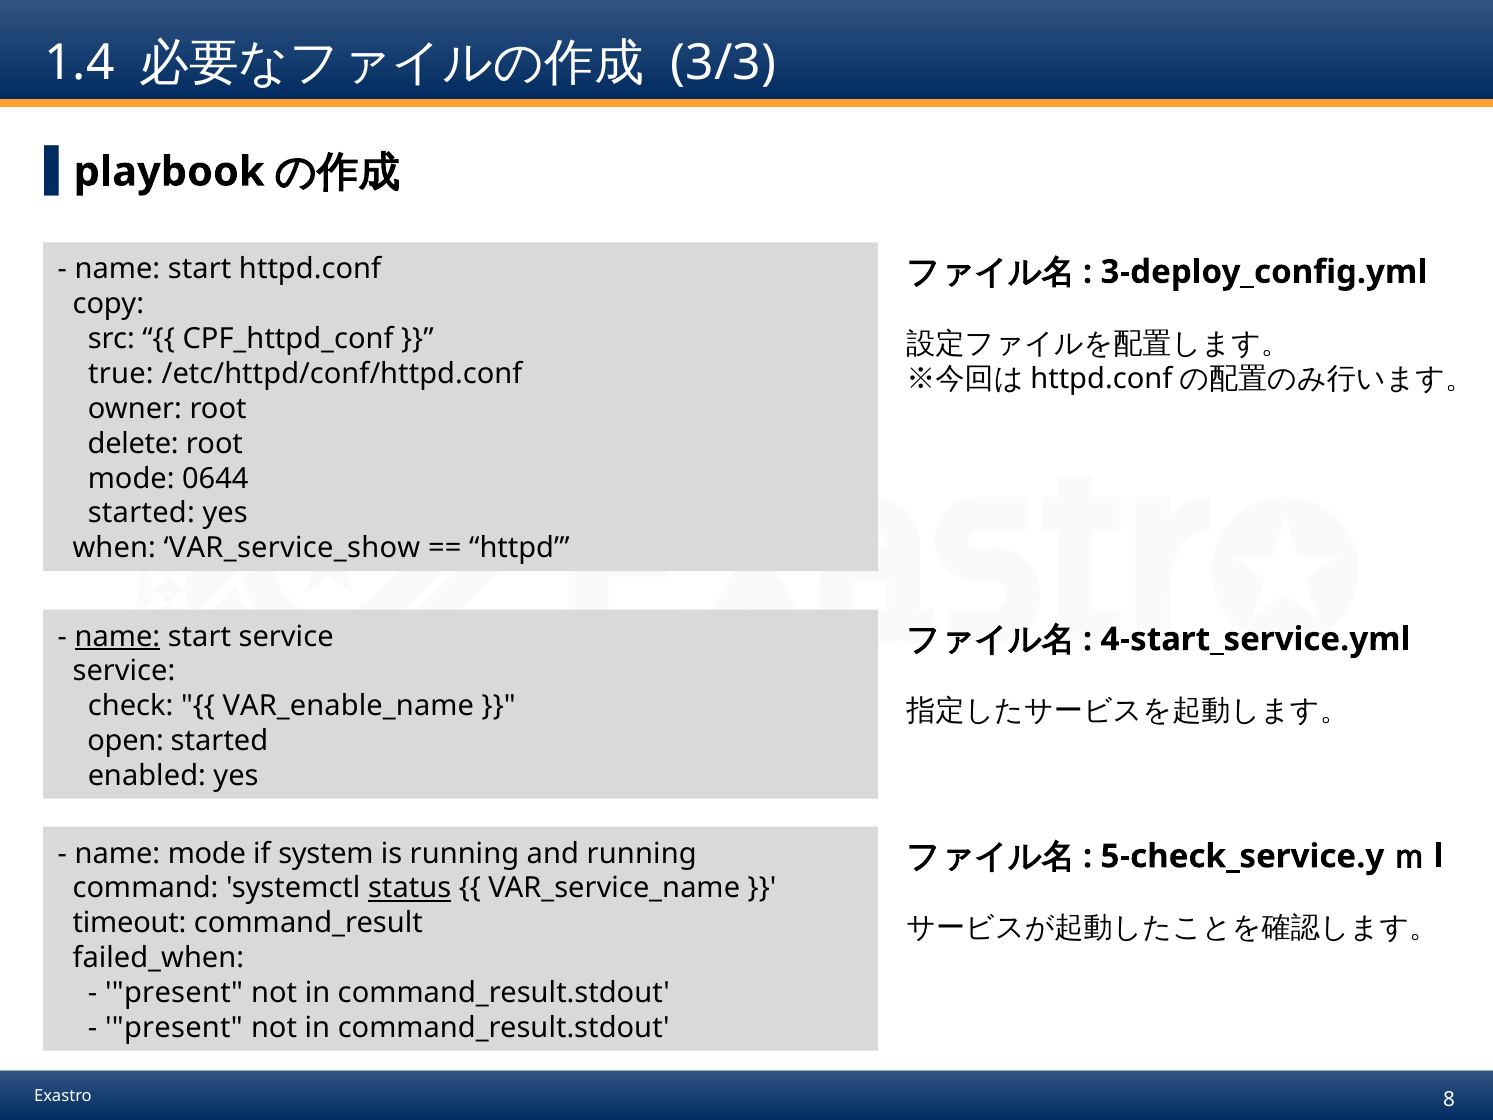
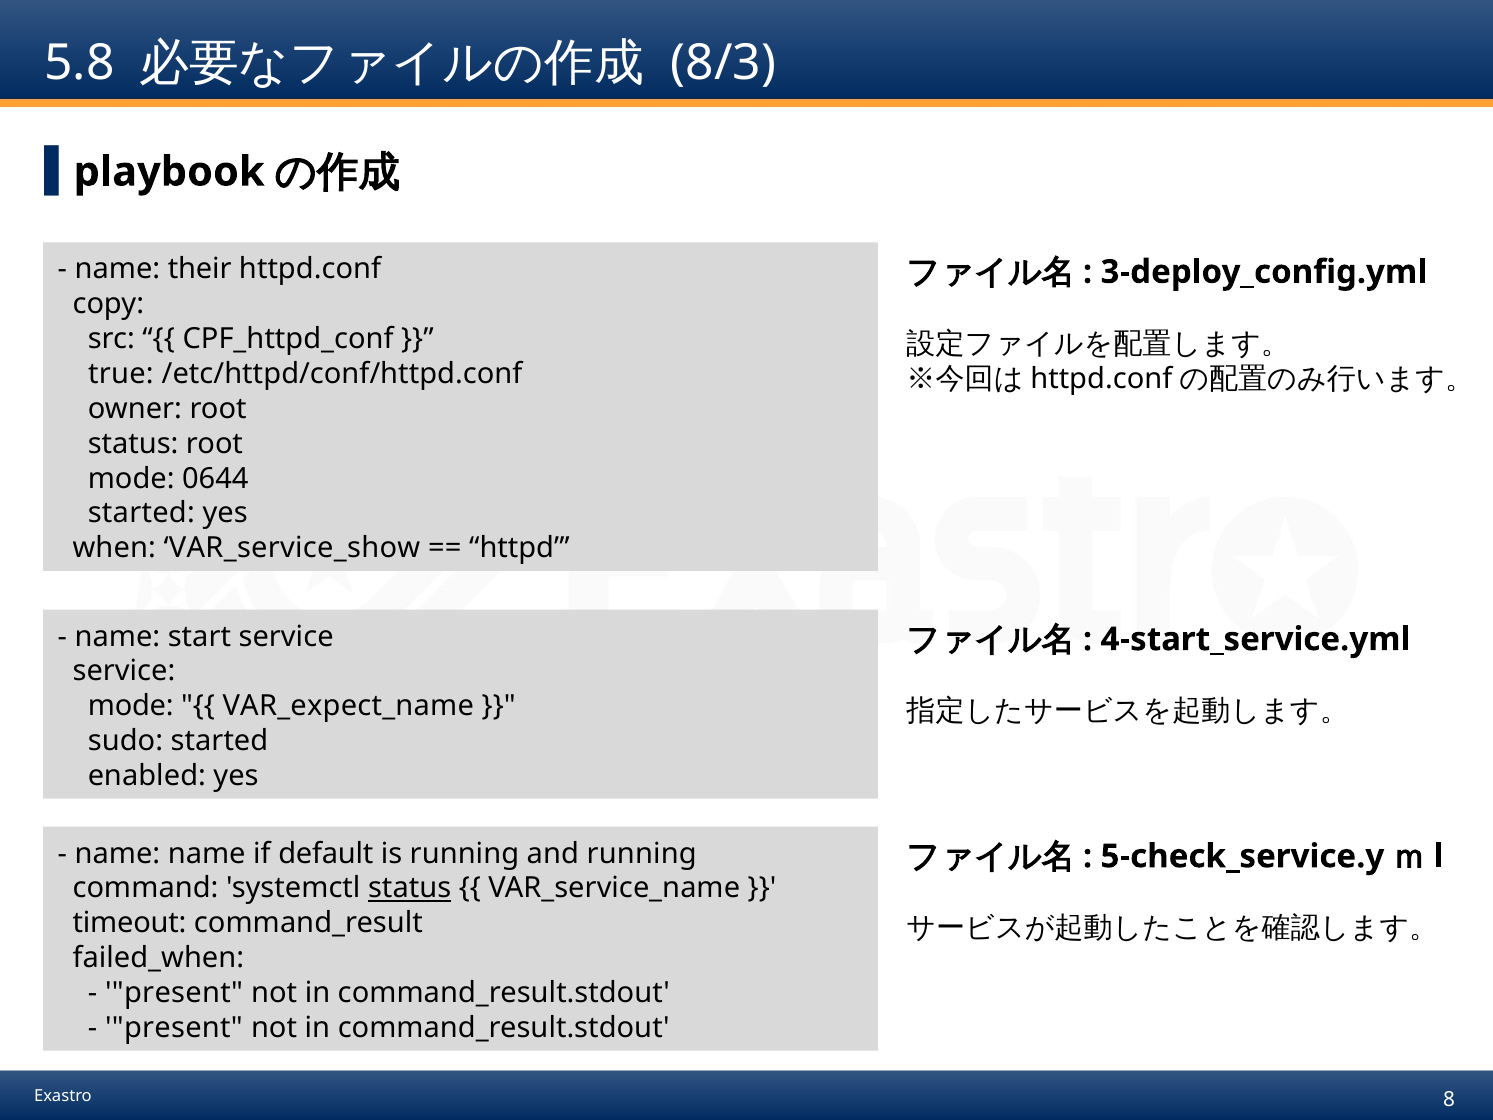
1.4: 1.4 -> 5.8 (79, 63)
3/3: 3/3 -> 8/3 (723, 63)
start: start -> their (200, 269)
delete: delete -> status (133, 443)
name underline: present -> none (117, 636)
check: check -> mode (131, 706)
VAR_enable_name: VAR_enable_name -> VAR_expect_name (348, 706)
open: open -> sudo (125, 741)
name mode: mode -> name (207, 853)
system: system -> default (326, 853)
